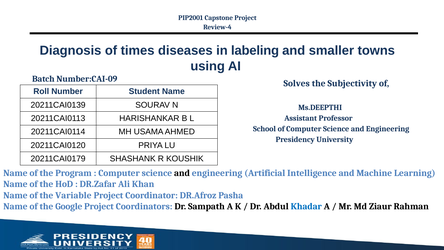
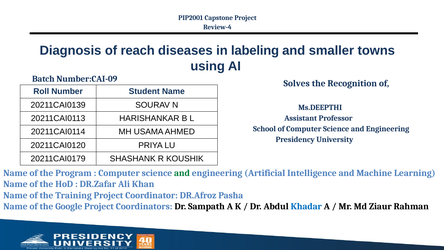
times: times -> reach (138, 51)
Subjectivity: Subjectivity -> Recognition (352, 83)
and colour: black -> green (182, 173)
Variable: Variable -> Training (73, 195)
